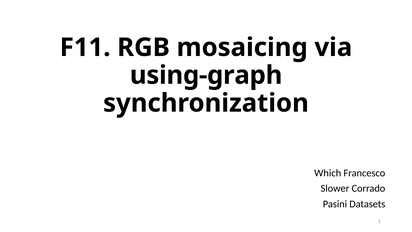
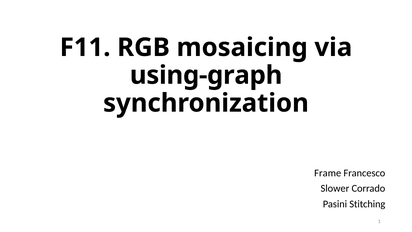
Which: Which -> Frame (328, 173)
Datasets: Datasets -> Stitching (367, 204)
